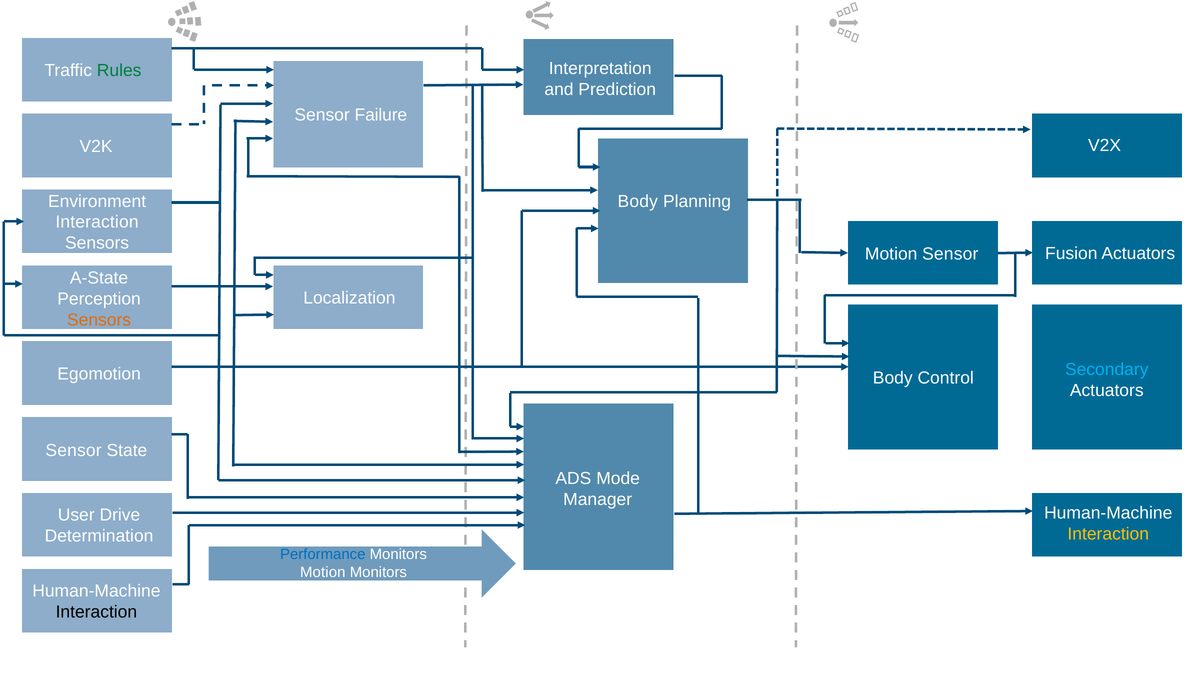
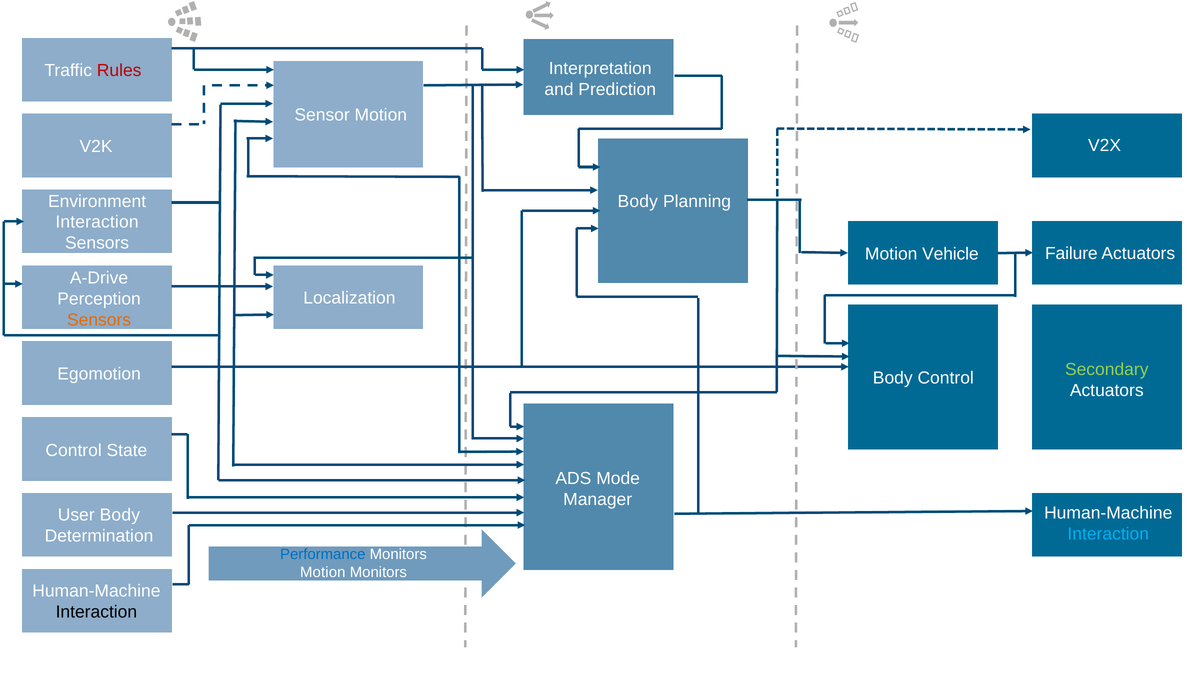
Rules colour: green -> red (119, 71)
Sensor Failure: Failure -> Motion (381, 115)
Fusion: Fusion -> Failure (1071, 254)
Motion Sensor: Sensor -> Vehicle (950, 254)
A-State: A-State -> A-Drive (99, 278)
Secondary colour: light blue -> light green (1107, 370)
Sensor: Sensor -> Control (74, 451)
User Drive: Drive -> Body (120, 515)
Interaction colour: yellow -> light blue (1108, 534)
